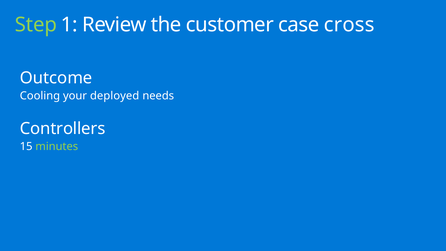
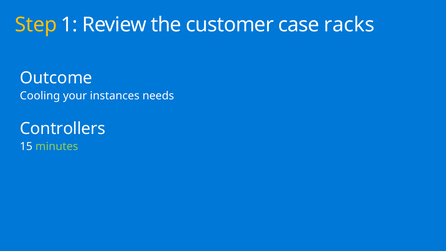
Step colour: light green -> yellow (36, 25)
cross: cross -> racks (349, 25)
deployed: deployed -> instances (115, 96)
